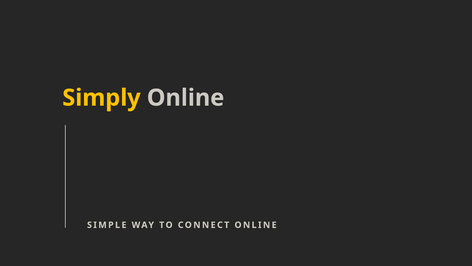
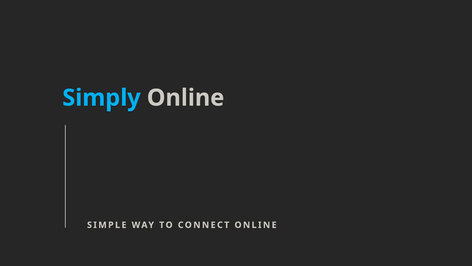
Simply colour: yellow -> light blue (101, 98)
